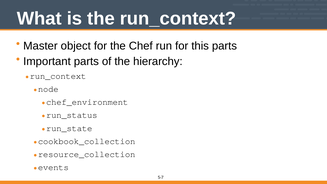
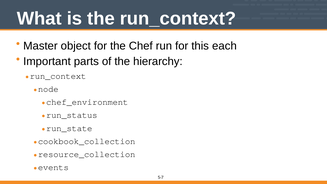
this parts: parts -> each (224, 46)
